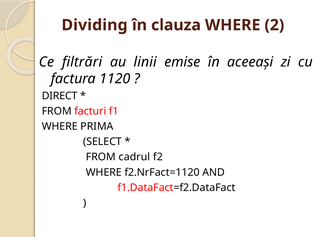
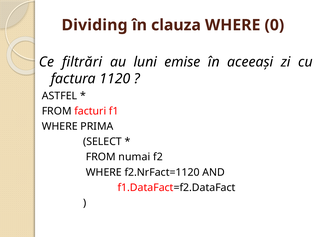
2: 2 -> 0 (274, 25)
linii: linii -> luni (145, 62)
DIRECT: DIRECT -> ASTFEL (60, 96)
cadrul: cadrul -> numai (134, 157)
